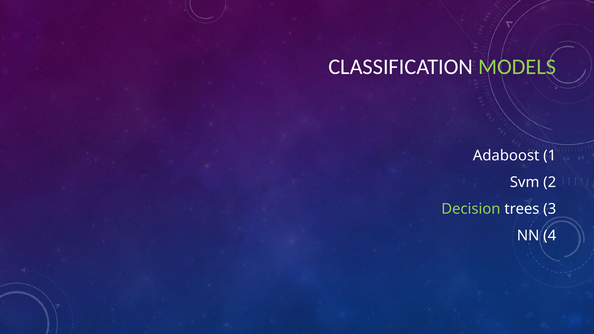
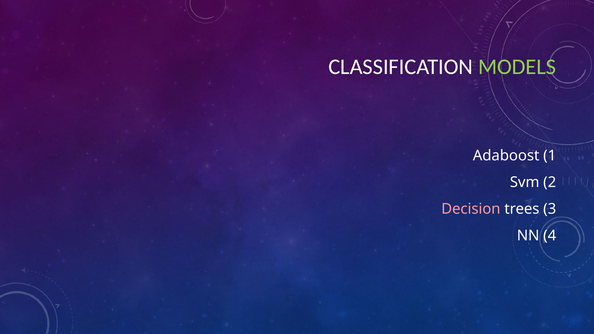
Decision colour: light green -> pink (471, 209)
